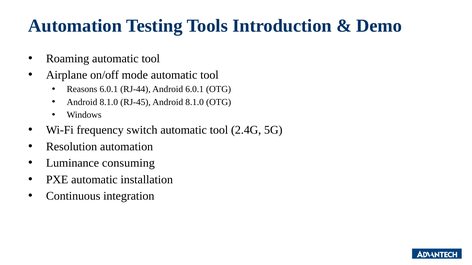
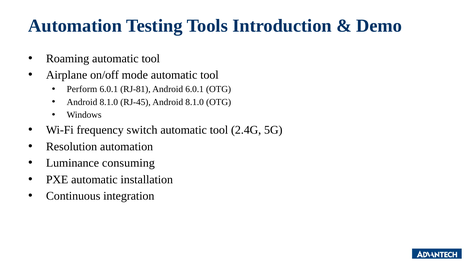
Reasons: Reasons -> Perform (82, 89)
RJ-44: RJ-44 -> RJ-81 (135, 89)
